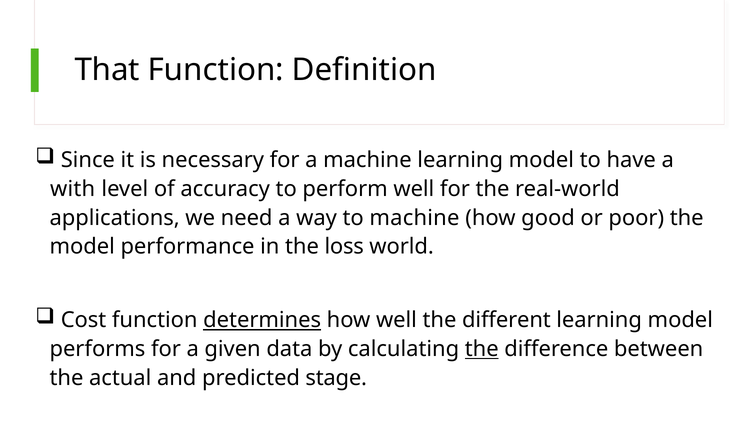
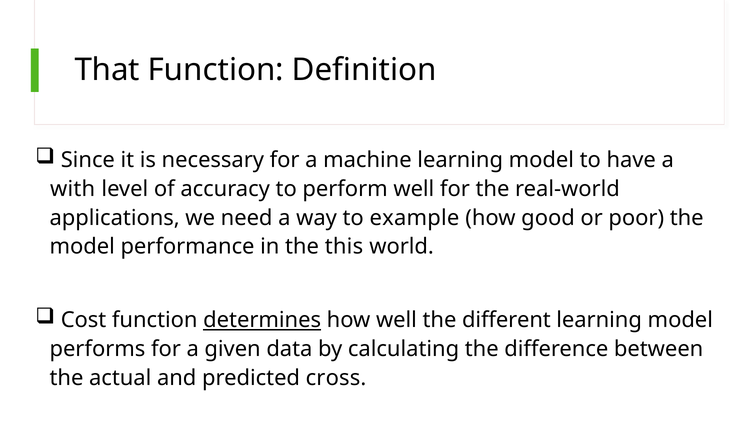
to machine: machine -> example (414, 218)
loss: loss -> this (344, 247)
the underline: present -> none (482, 350)
stage: stage -> cross (336, 378)
